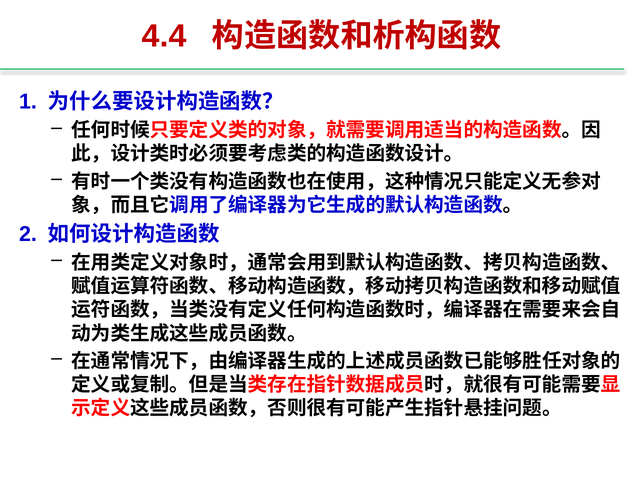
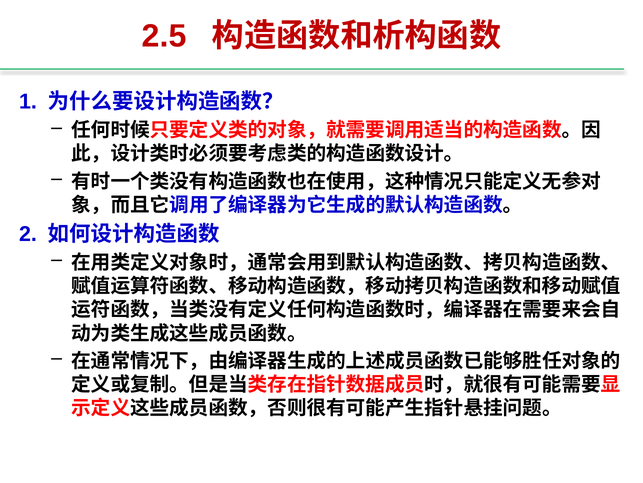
4.4: 4.4 -> 2.5 (164, 36)
